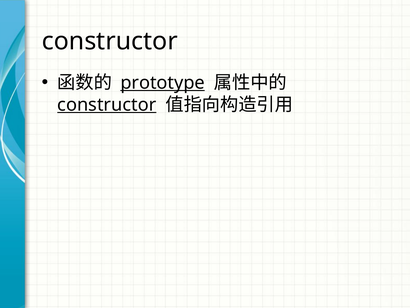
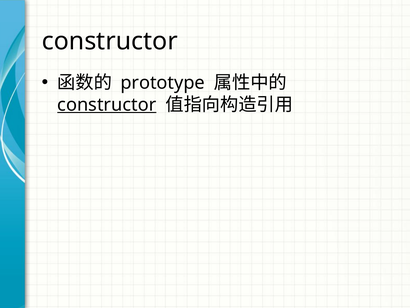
prototype underline: present -> none (163, 83)
